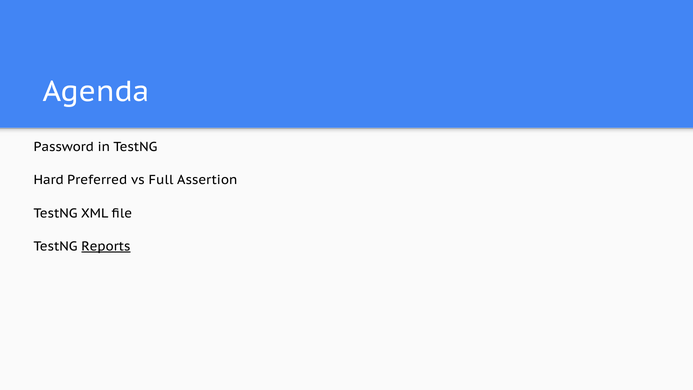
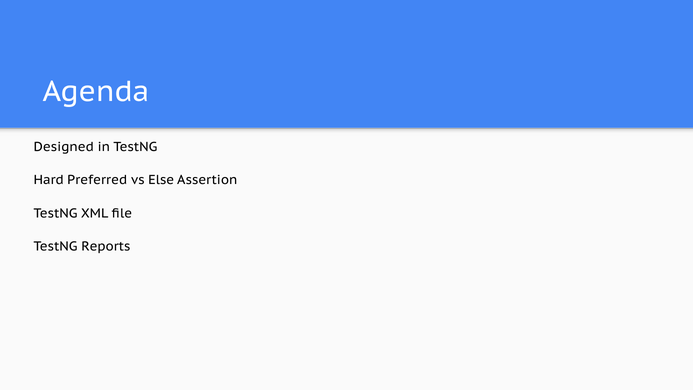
Password: Password -> Designed (64, 147)
Full: Full -> Else (161, 180)
Reports underline: present -> none (106, 246)
